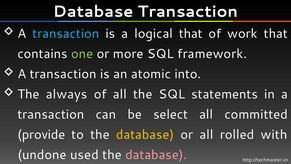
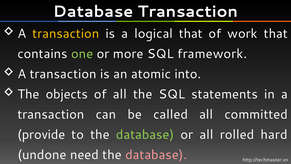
transaction colour: light blue -> yellow (66, 34)
always: always -> objects (67, 94)
select: select -> called (171, 114)
database colour: yellow -> light green (145, 134)
with: with -> hard (274, 134)
used: used -> need (84, 155)
